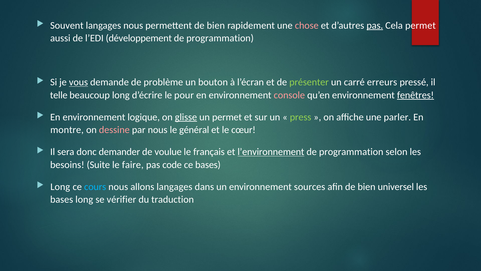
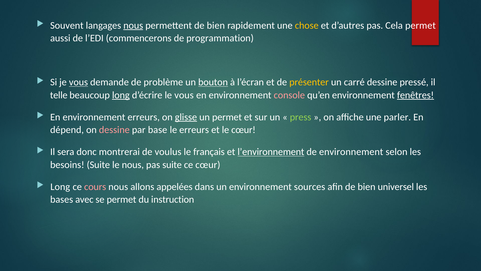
nous underline: none -> present (133, 25)
chose colour: pink -> yellow (307, 25)
pas underline: present -> none (375, 25)
développement: développement -> commencerons (139, 38)
bouton underline: none -> present (213, 82)
présenter colour: light green -> yellow (309, 82)
carré erreurs: erreurs -> dessine (382, 82)
long underline: none -> present (121, 95)
le pour: pour -> vous (184, 95)
environnement logique: logique -> erreurs (144, 117)
montre: montre -> dépend (67, 130)
par nous: nous -> base (158, 130)
le général: général -> erreurs (194, 130)
demander: demander -> montrerai (119, 152)
voulue: voulue -> voulus (168, 152)
programmation: programmation -> environnement (351, 152)
le faire: faire -> nous (133, 164)
pas code: code -> suite (172, 164)
ce bases: bases -> cœur (208, 164)
cours colour: light blue -> pink (95, 186)
allons langages: langages -> appelées (175, 186)
bases long: long -> avec (84, 199)
se vérifier: vérifier -> permet (122, 199)
traduction: traduction -> instruction (173, 199)
